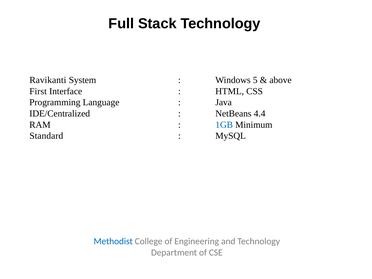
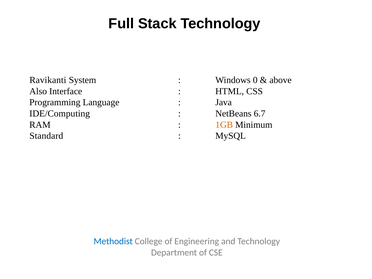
5: 5 -> 0 (255, 80)
First: First -> Also (38, 91)
IDE/Centralized: IDE/Centralized -> IDE/Computing (60, 114)
4.4: 4.4 -> 6.7 (260, 114)
1GB colour: blue -> orange (224, 125)
